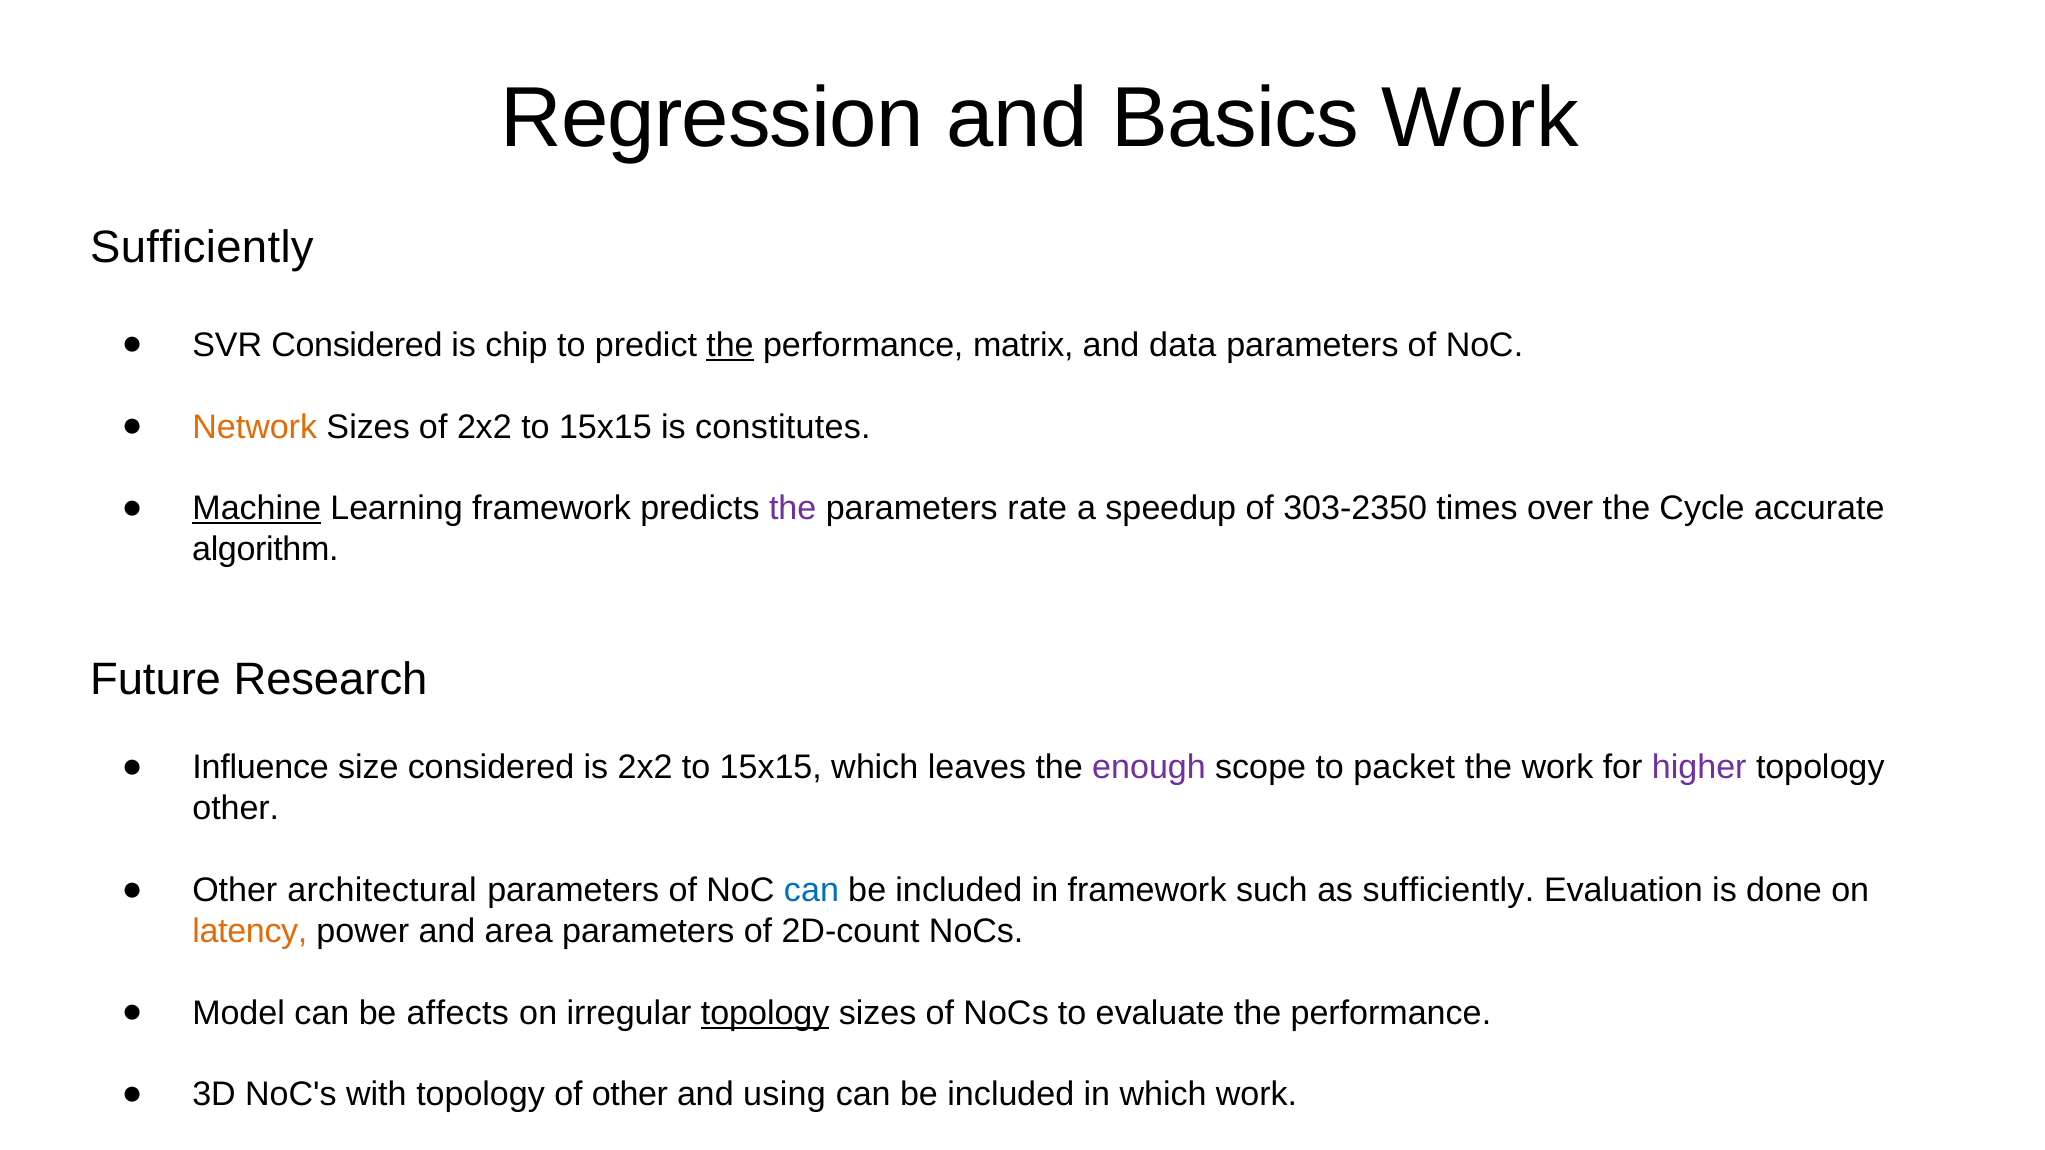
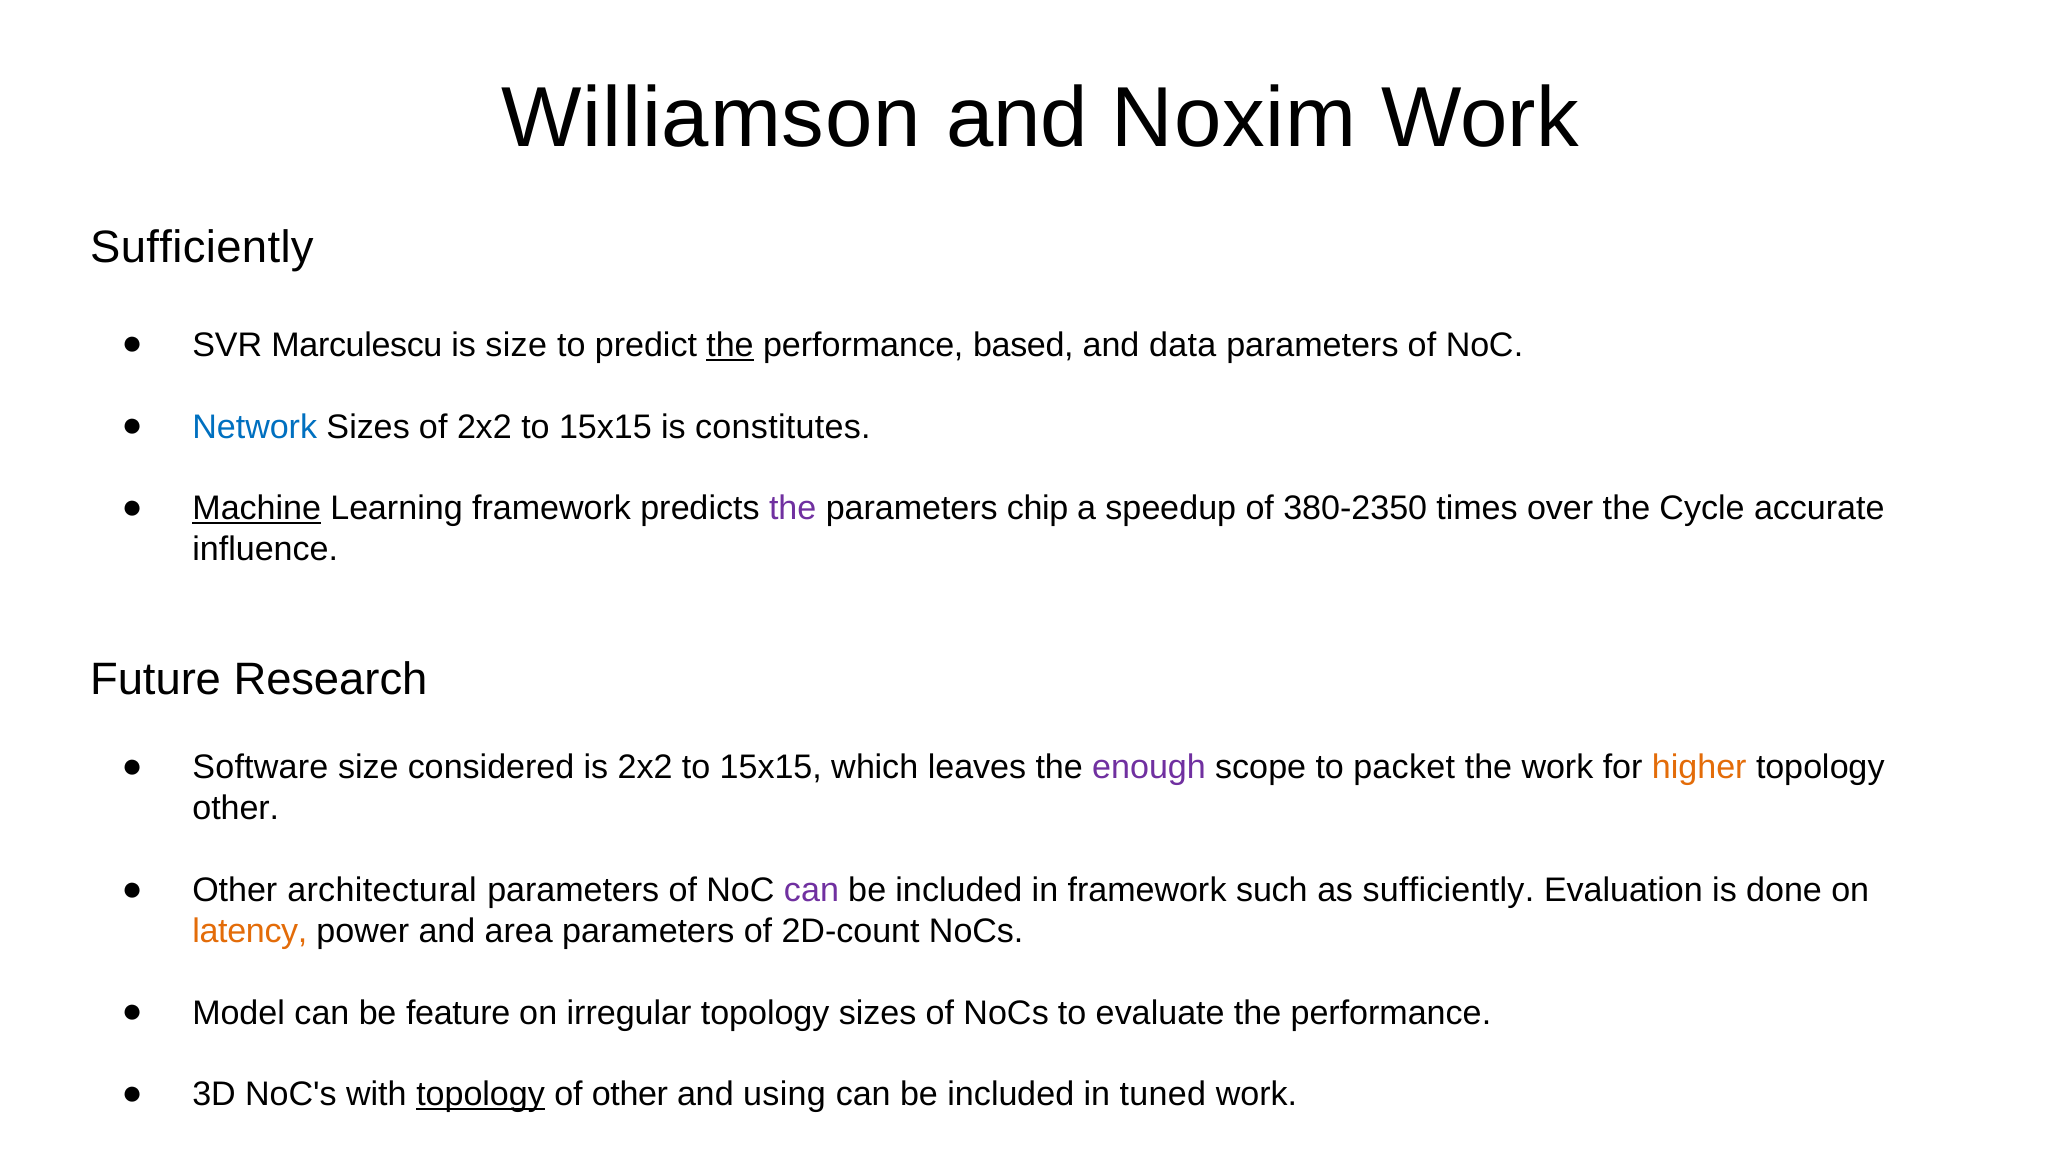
Regression: Regression -> Williamson (711, 118)
Basics: Basics -> Noxim (1234, 118)
SVR Considered: Considered -> Marculescu (357, 345)
is chip: chip -> size (516, 345)
matrix: matrix -> based (1023, 345)
Network colour: orange -> blue (255, 427)
rate: rate -> chip (1038, 509)
303-2350: 303-2350 -> 380-2350 (1355, 509)
algorithm: algorithm -> influence (265, 550)
Influence: Influence -> Software (260, 768)
higher colour: purple -> orange (1699, 768)
can colour: blue -> purple (811, 891)
affects: affects -> feature (458, 1013)
topology underline: present -> none (765, 1013)
topology underline: none -> present (481, 1095)
in which: which -> tuned (1163, 1095)
